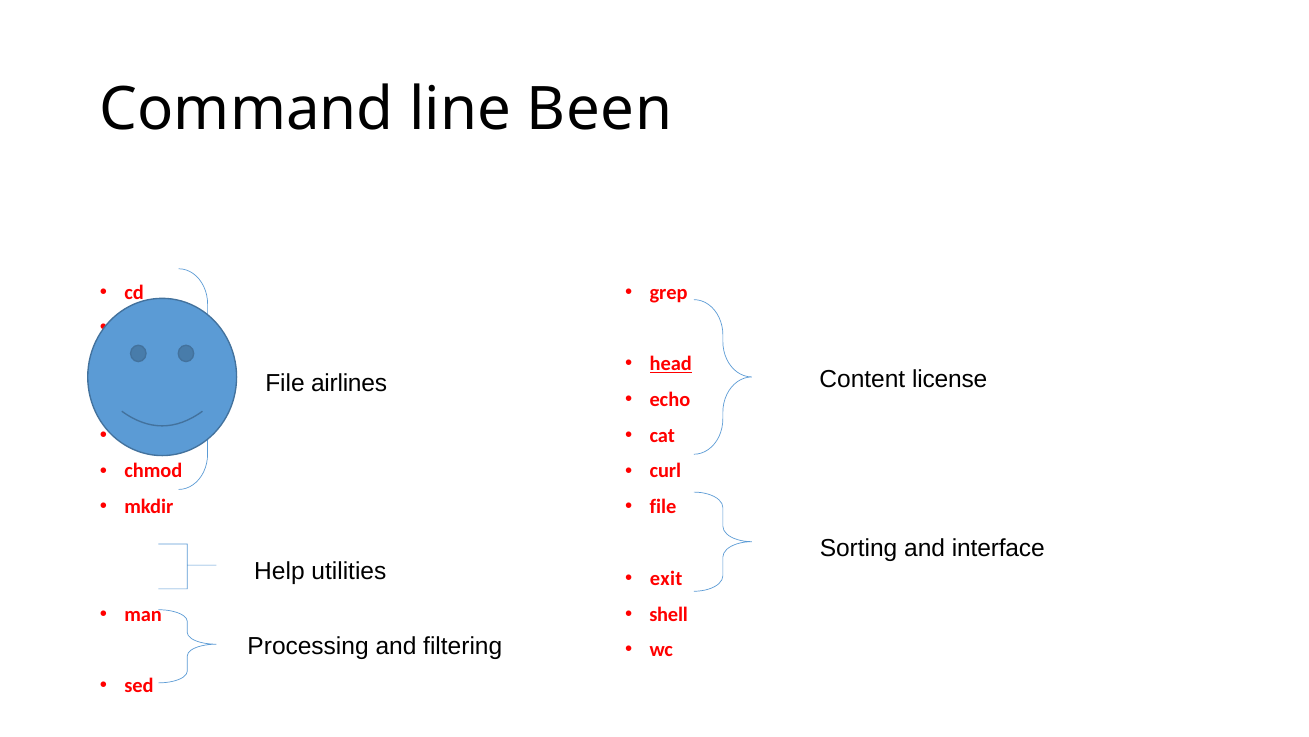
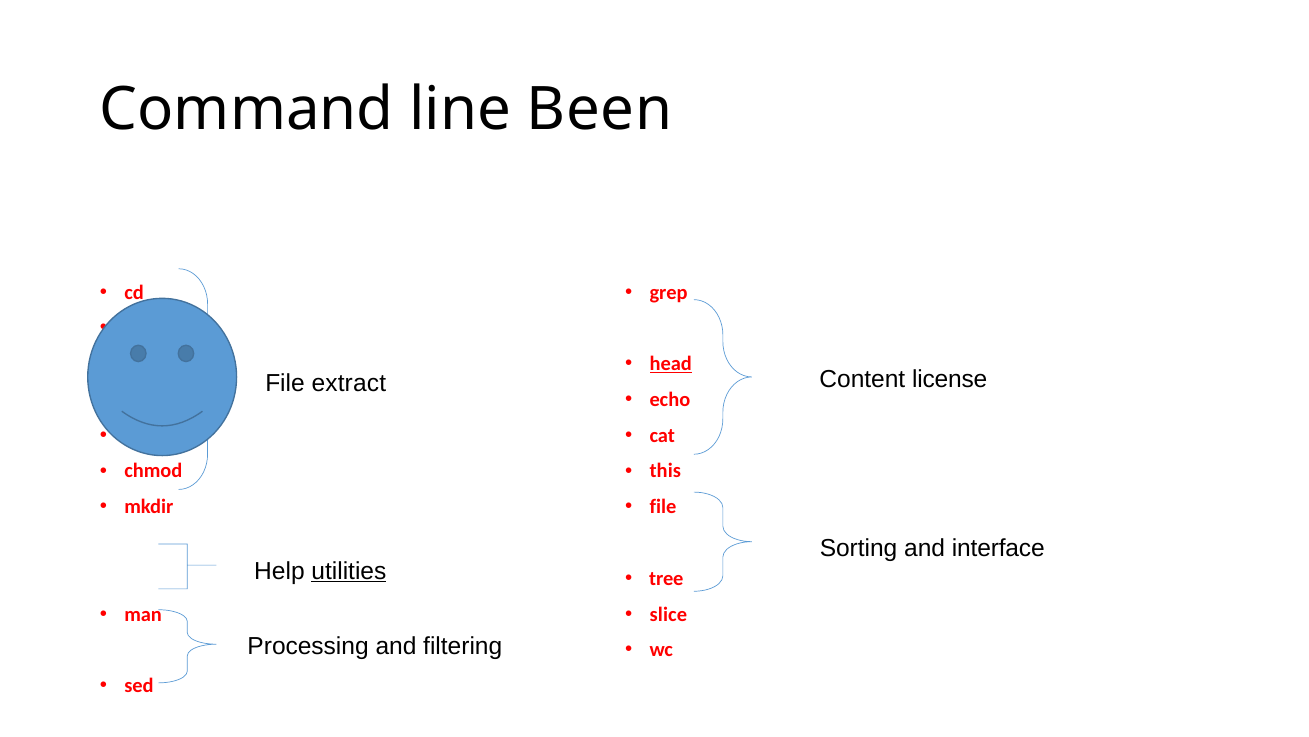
airlines: airlines -> extract (349, 383)
curl: curl -> this (665, 471)
utilities underline: none -> present (349, 571)
exit: exit -> tree (666, 578)
shell: shell -> slice (668, 614)
